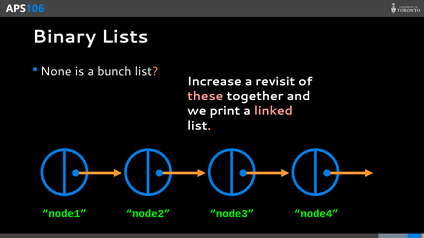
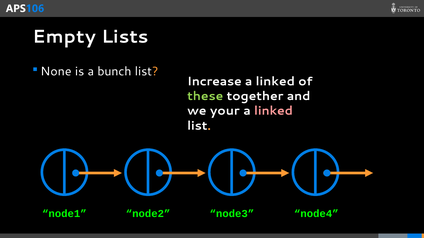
Binary: Binary -> Empty (64, 37)
revisit: revisit -> linked (275, 81)
these colour: pink -> light green (205, 96)
print: print -> your (225, 111)
